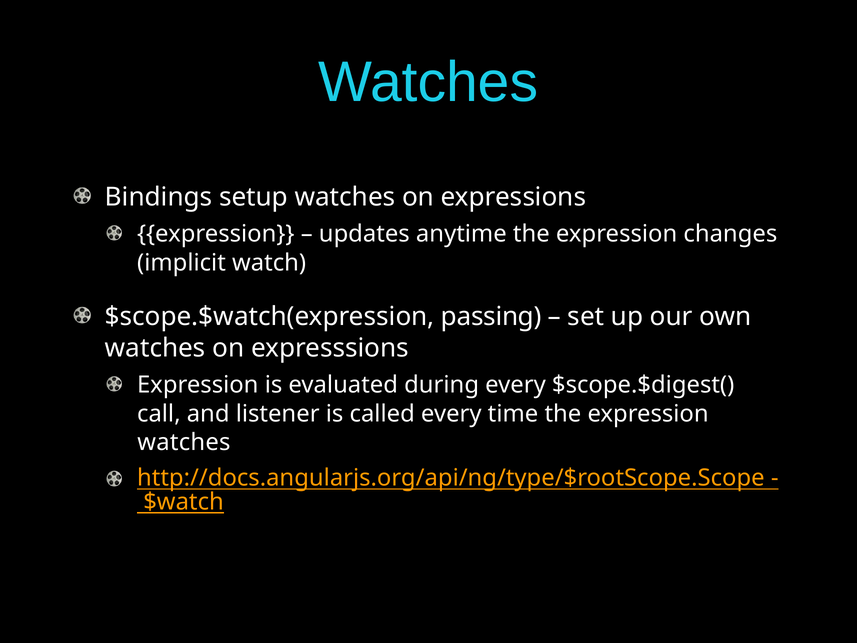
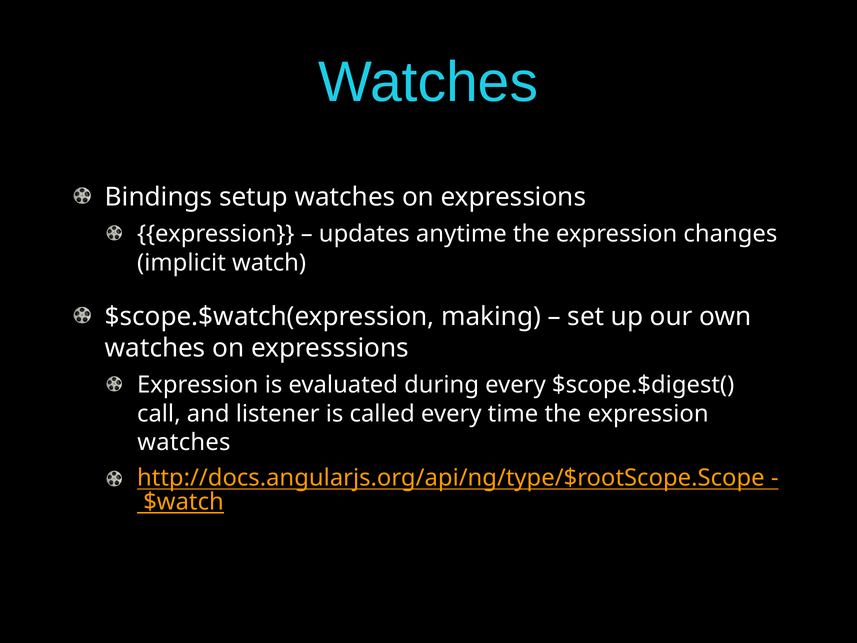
passing: passing -> making (491, 317)
